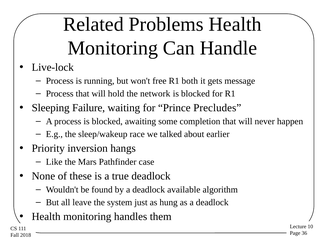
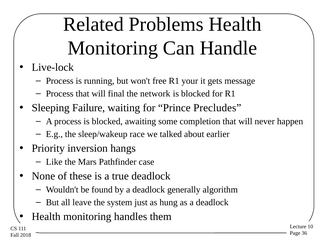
both: both -> your (190, 81)
hold: hold -> final (116, 93)
available: available -> generally (184, 190)
